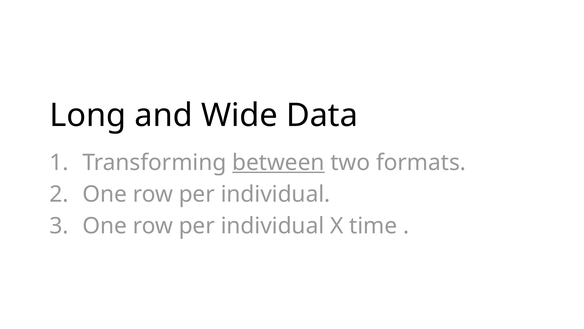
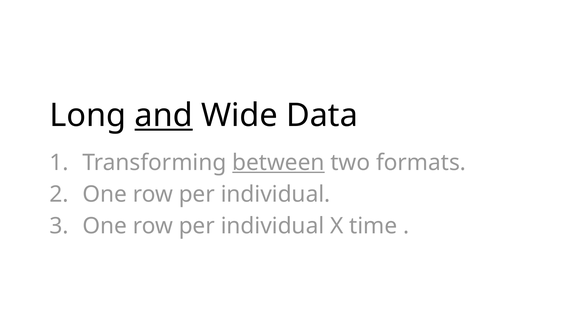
and underline: none -> present (164, 115)
